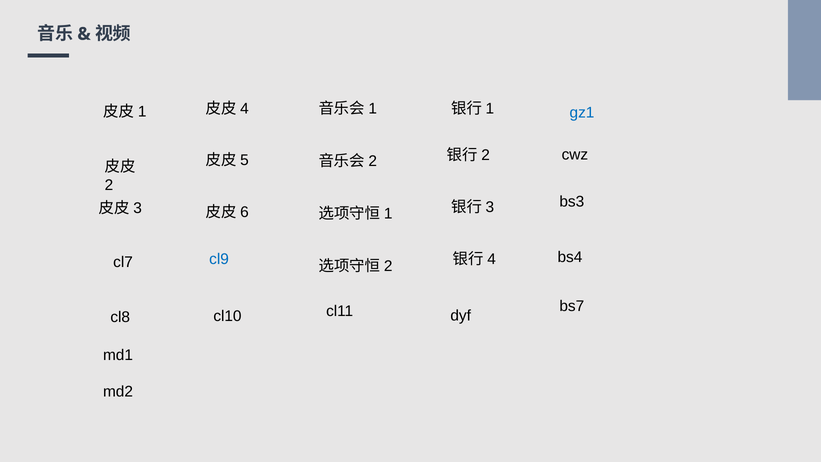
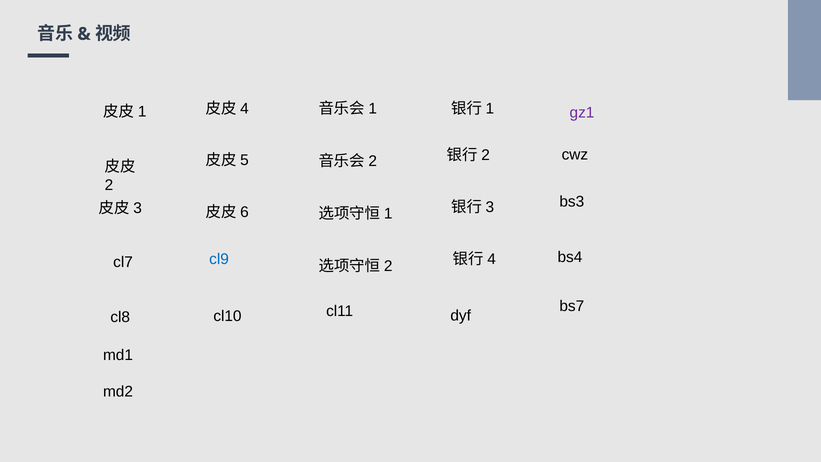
gz1 colour: blue -> purple (582, 112)
